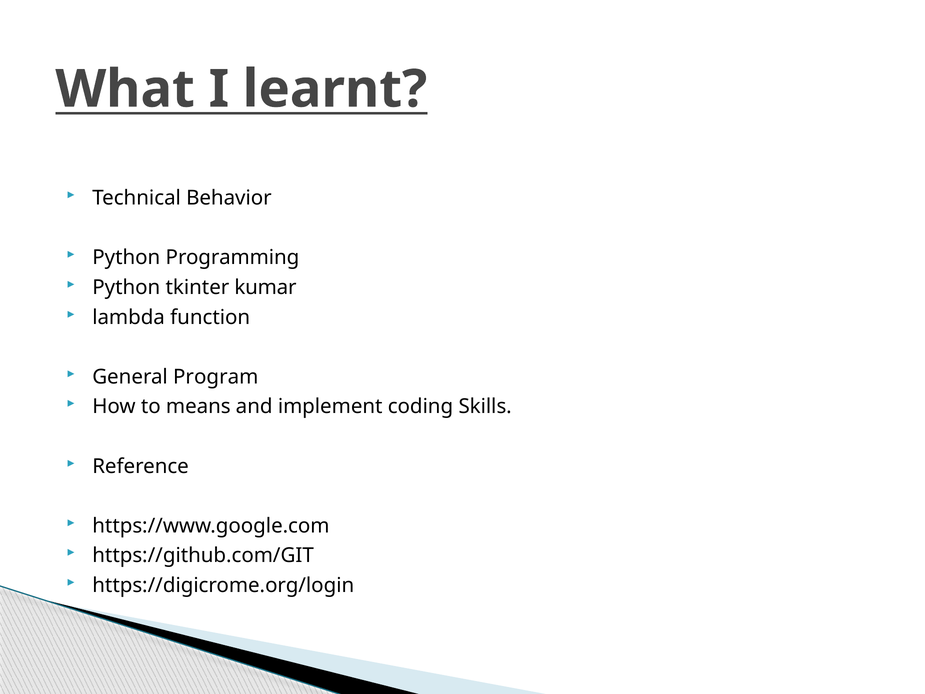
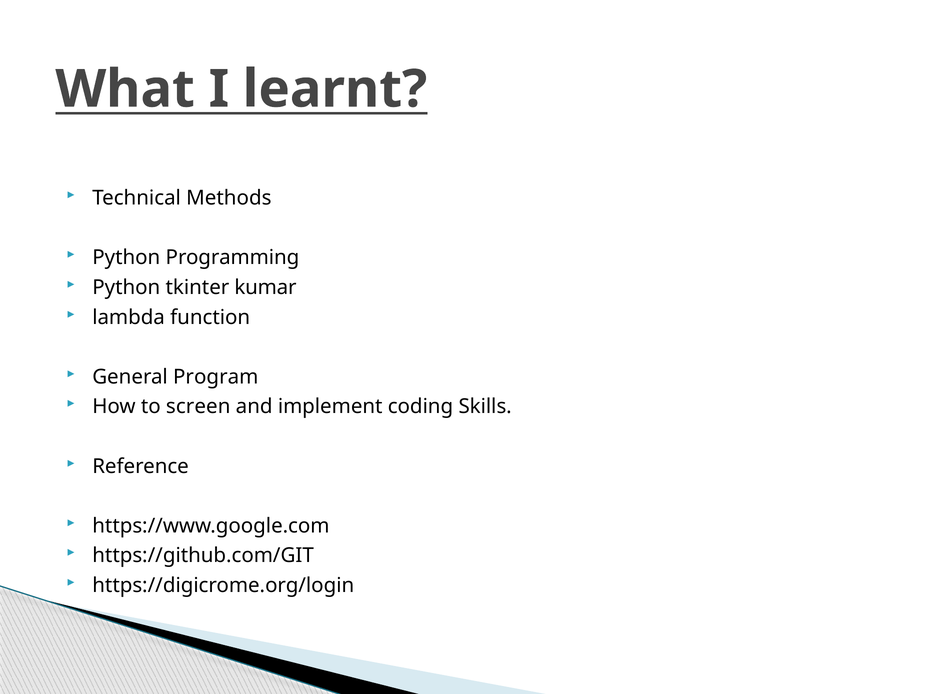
Behavior: Behavior -> Methods (229, 198)
means: means -> screen (198, 406)
